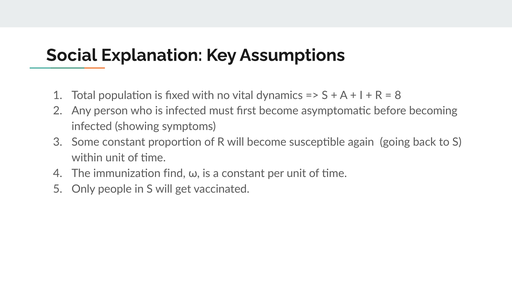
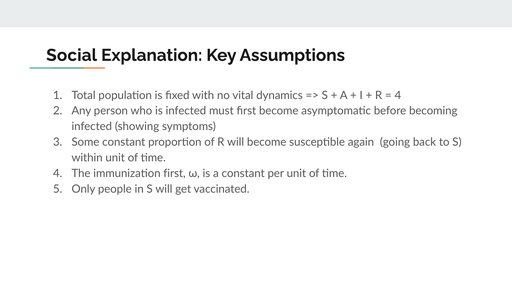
8: 8 -> 4 (398, 95)
immunization find: find -> first (174, 173)
